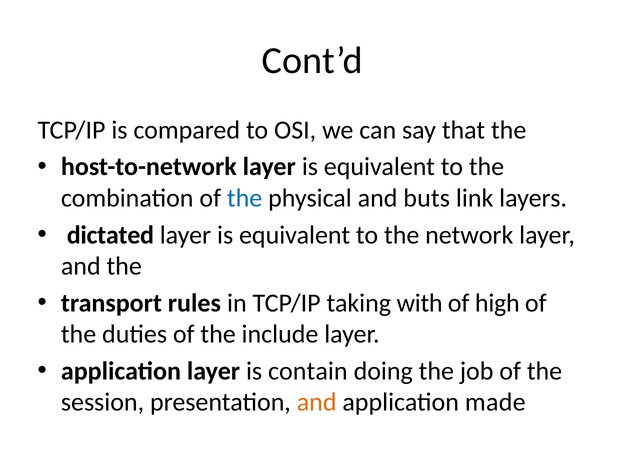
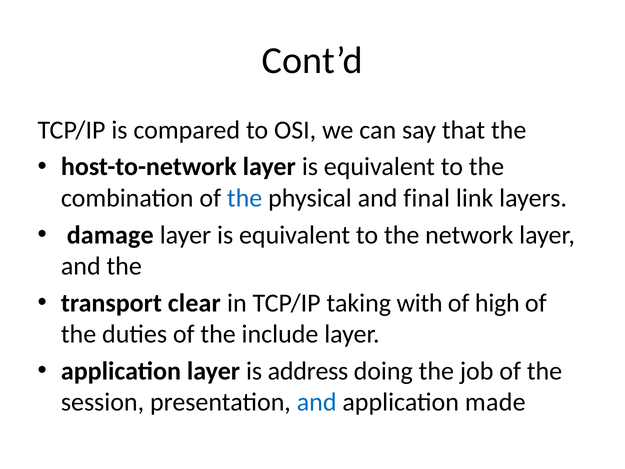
buts: buts -> final (427, 198)
dictated: dictated -> damage (110, 235)
rules: rules -> clear (194, 303)
contain: contain -> address (308, 371)
and colour: orange -> blue (317, 402)
